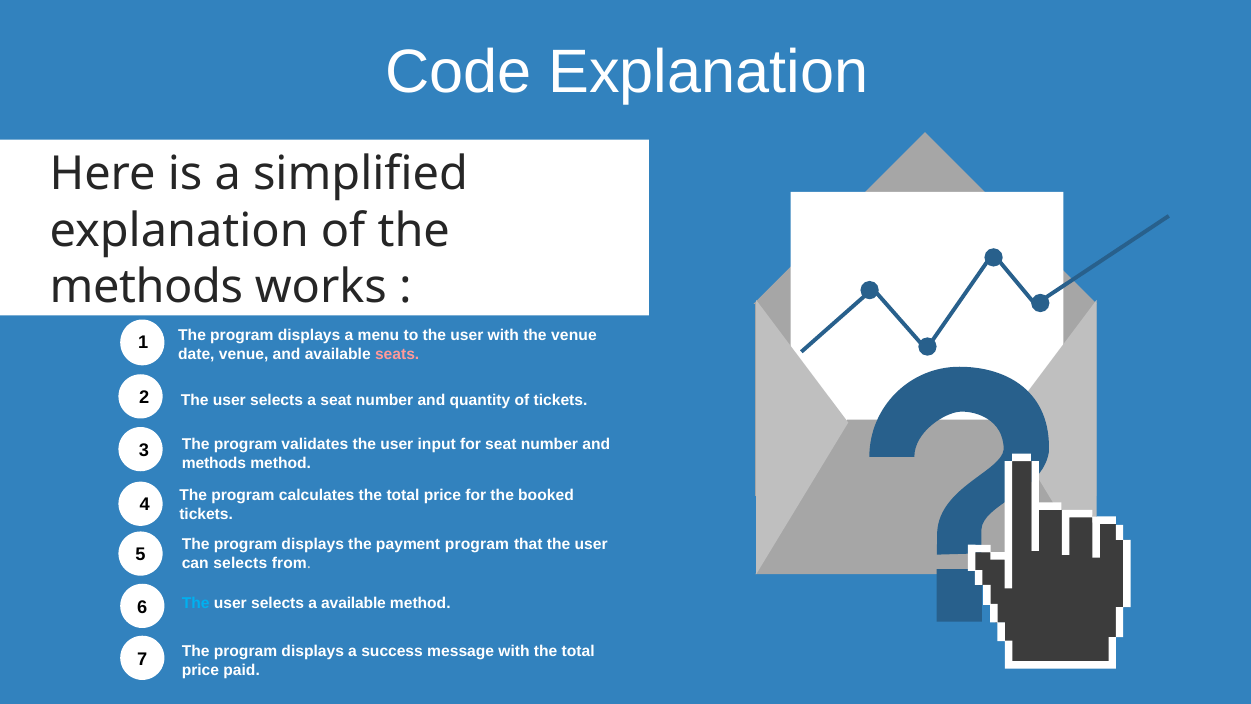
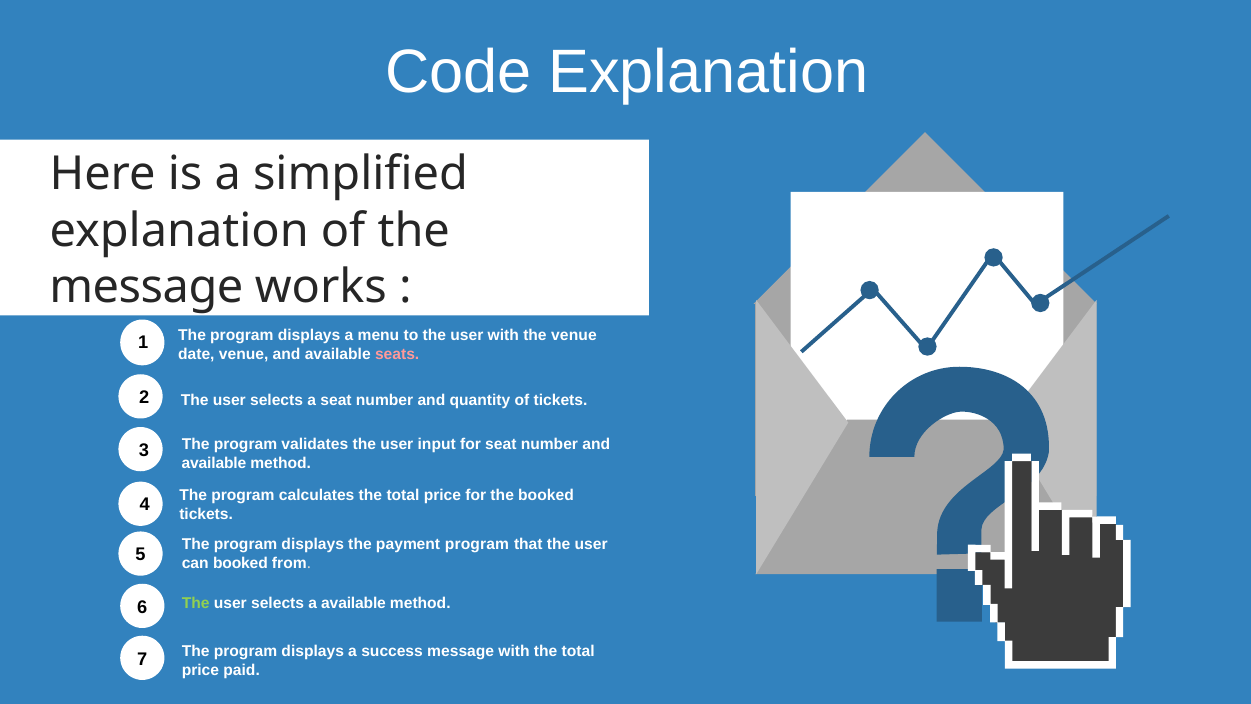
methods: methods -> message (146, 287)
methods: methods -> available (214, 463)
can selects: selects -> booked (240, 563)
The colour: light blue -> light green (196, 603)
